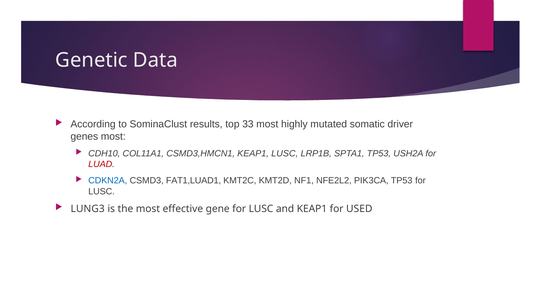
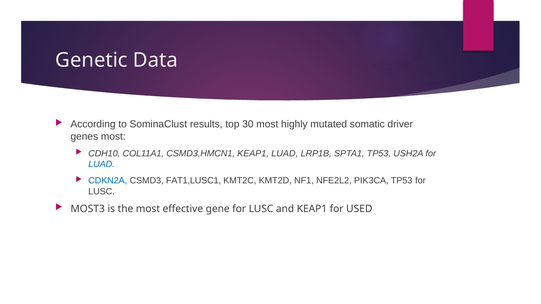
33: 33 -> 30 (248, 124)
KEAP1 LUSC: LUSC -> LUAD (285, 154)
LUAD colour: red -> blue (101, 164)
FAT1,LUAD1: FAT1,LUAD1 -> FAT1,LUSC1 (193, 181)
LUNG3: LUNG3 -> MOST3 (88, 209)
